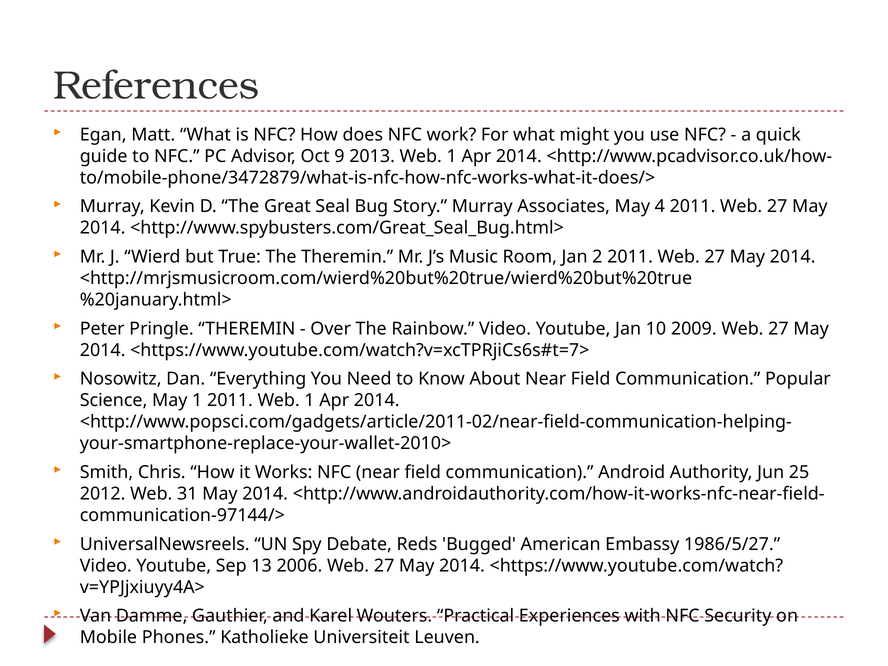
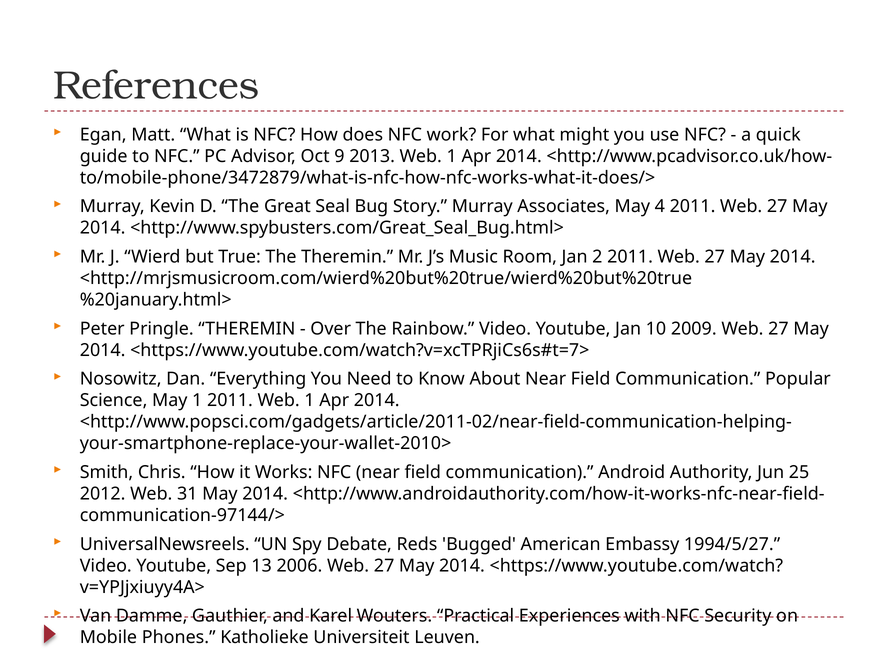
1986/5/27: 1986/5/27 -> 1994/5/27 (732, 544)
